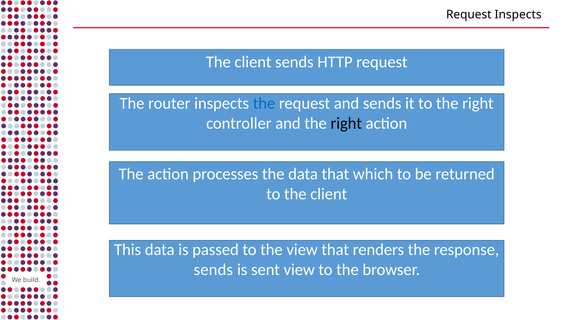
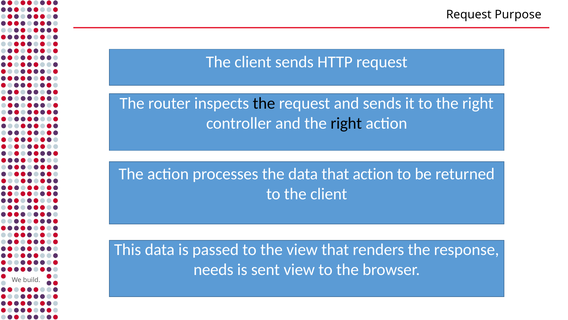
Request Inspects: Inspects -> Purpose (518, 14)
the colour: blue -> black (264, 103)
that which: which -> action (373, 174)
sends: sends -> needs (213, 269)
